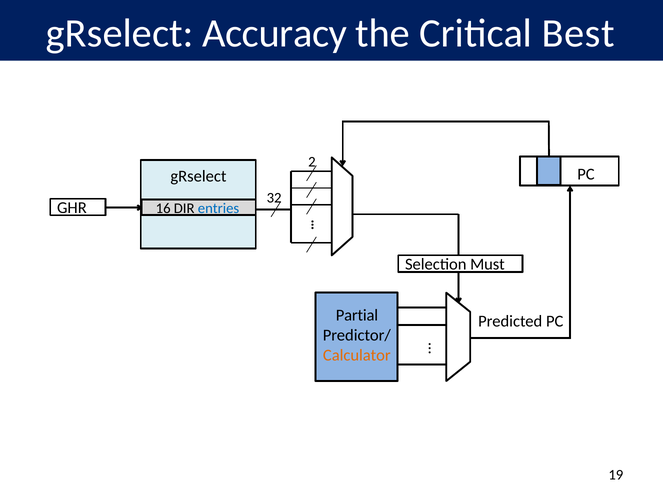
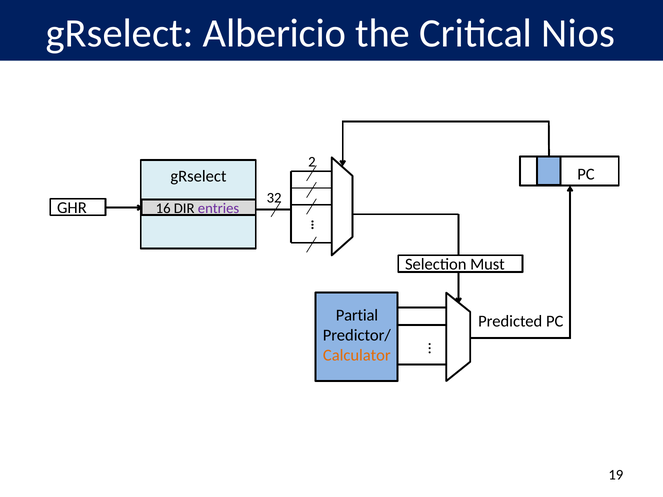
Accuracy: Accuracy -> Albericio (275, 33)
Best: Best -> Nios (578, 33)
entries colour: blue -> purple (219, 209)
